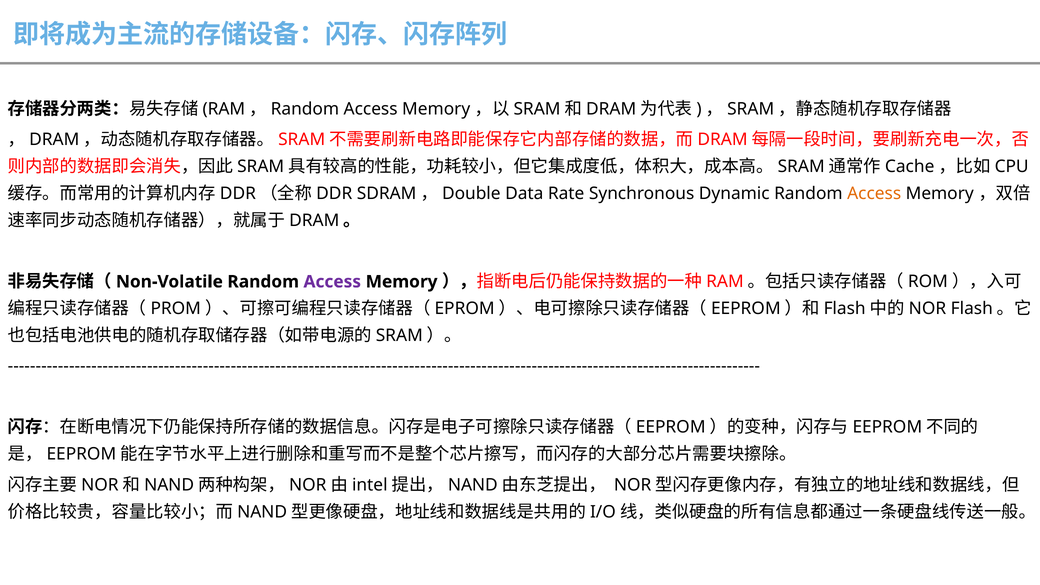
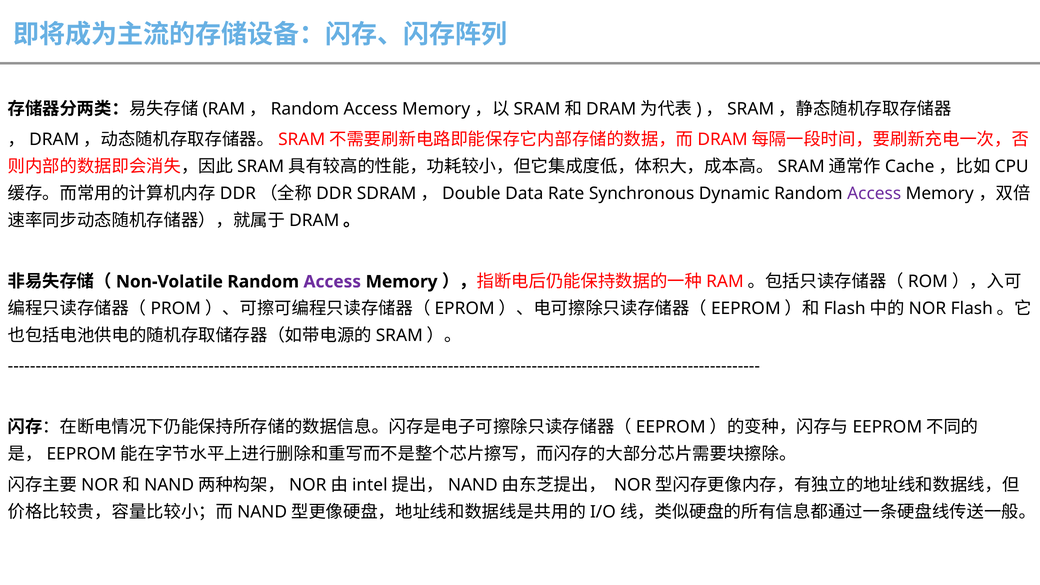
Access colour: orange -> purple (874, 194)
